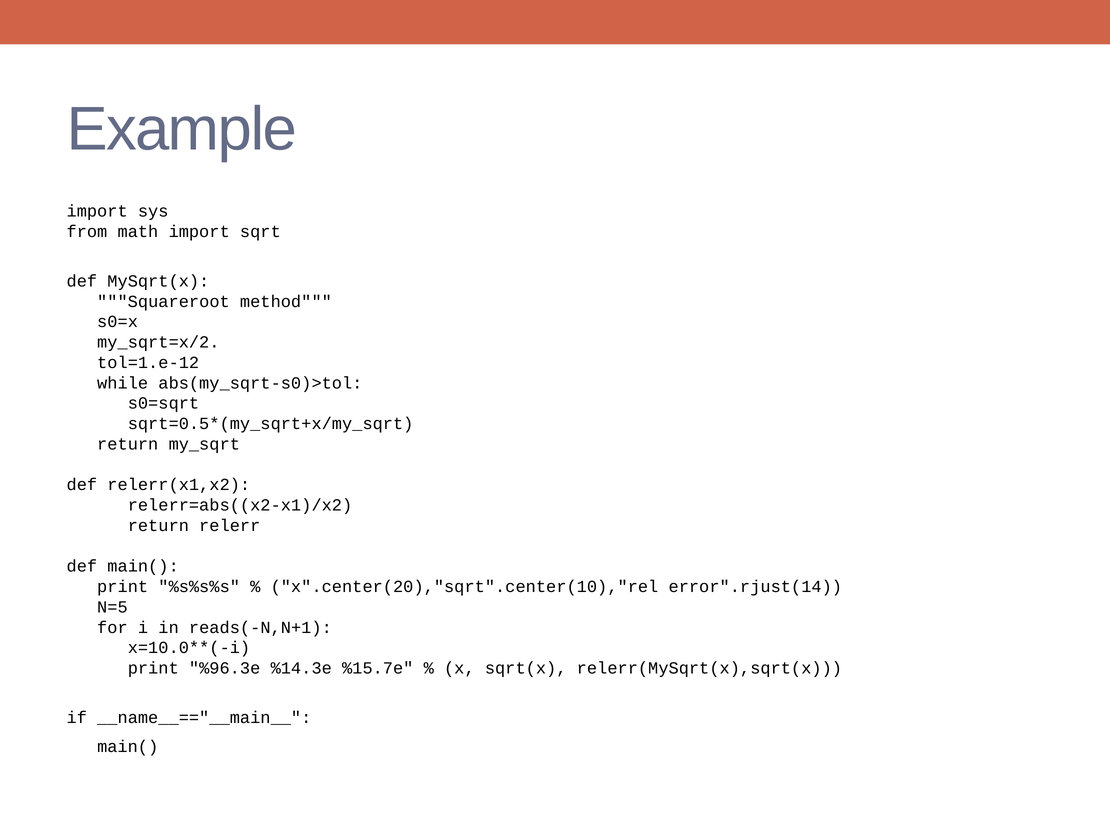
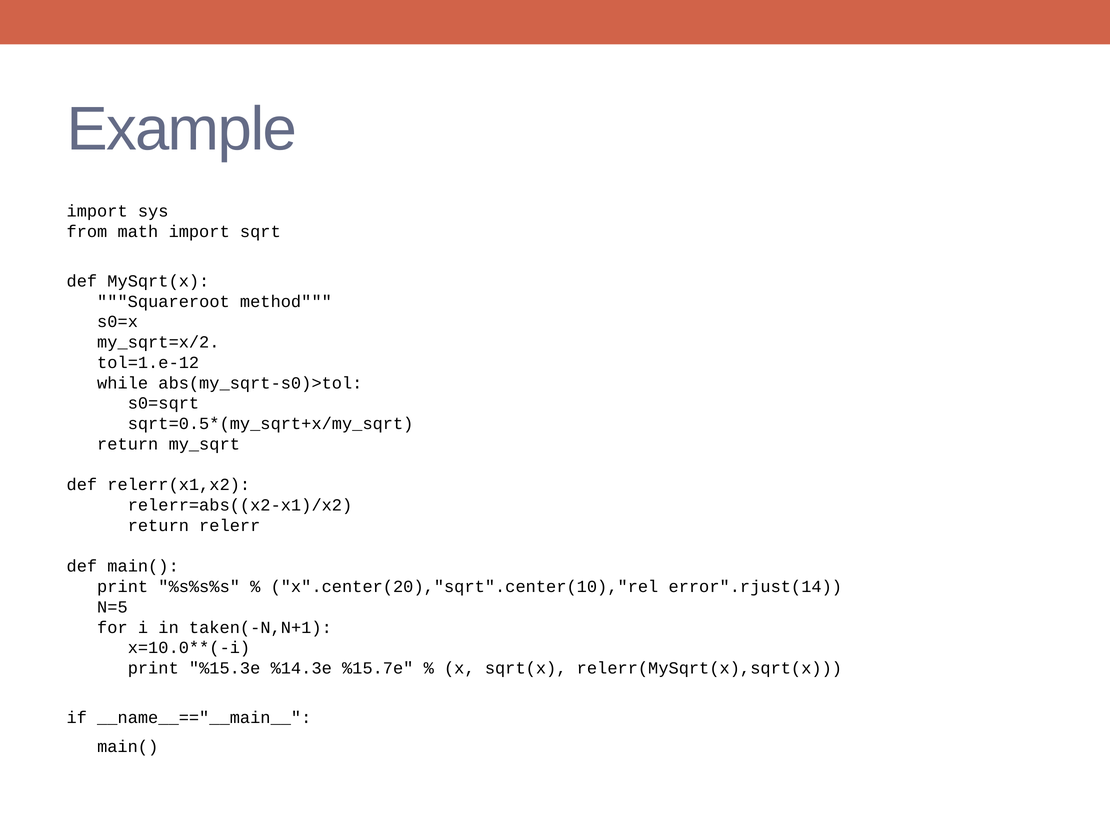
reads(-N,N+1: reads(-N,N+1 -> taken(-N,N+1 (260, 627)
%96.3e: %96.3e -> %15.3e (225, 668)
